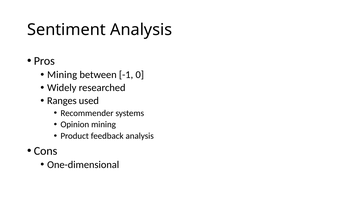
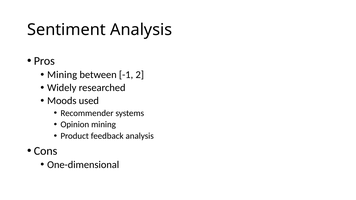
0: 0 -> 2 (140, 75)
Ranges: Ranges -> Moods (62, 101)
